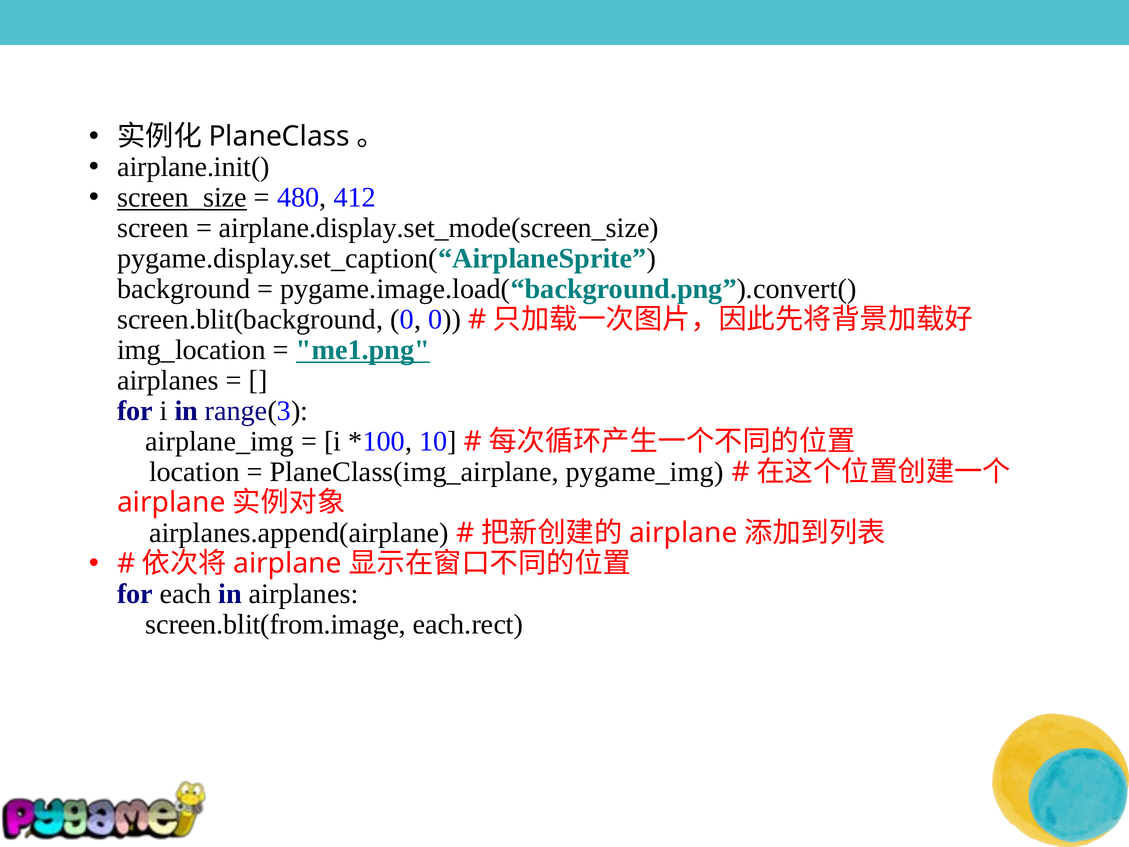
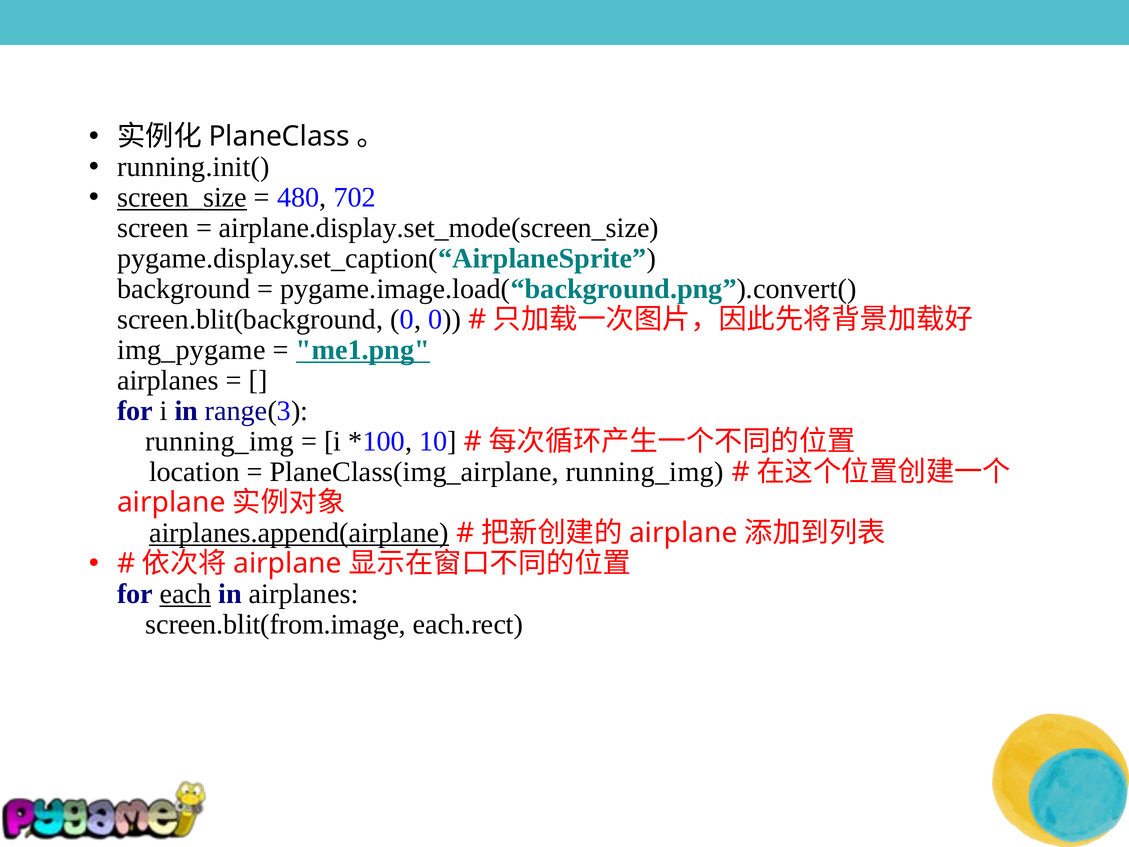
airplane.init(: airplane.init( -> running.init( (193, 167)
412: 412 -> 702 (355, 198)
img_location: img_location -> img_pygame (191, 350)
airplane_img: airplane_img -> running_img (220, 442)
PlaneClass(img_airplane pygame_img: pygame_img -> running_img (645, 472)
airplanes.append(airplane underline: none -> present (299, 533)
each underline: none -> present (185, 594)
